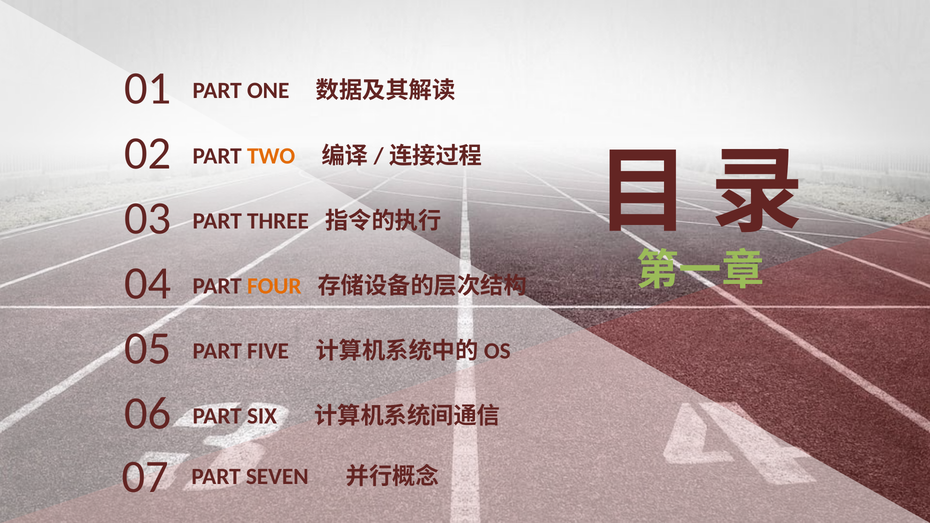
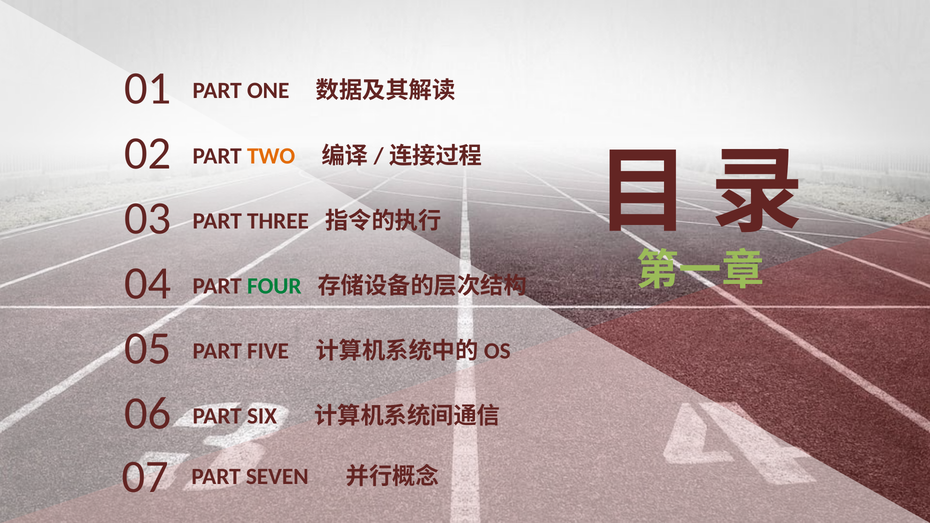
FOUR colour: orange -> green (274, 286)
